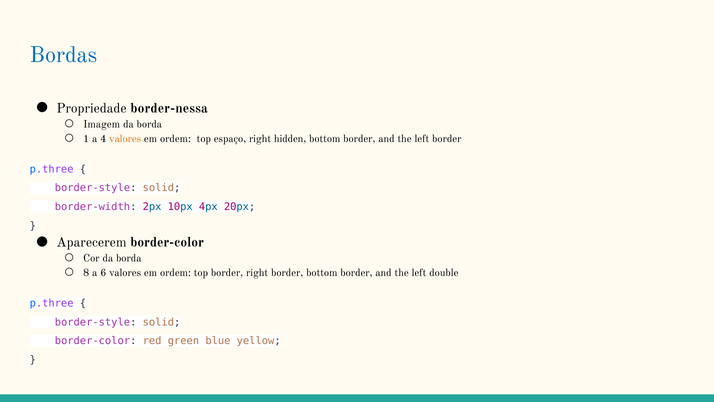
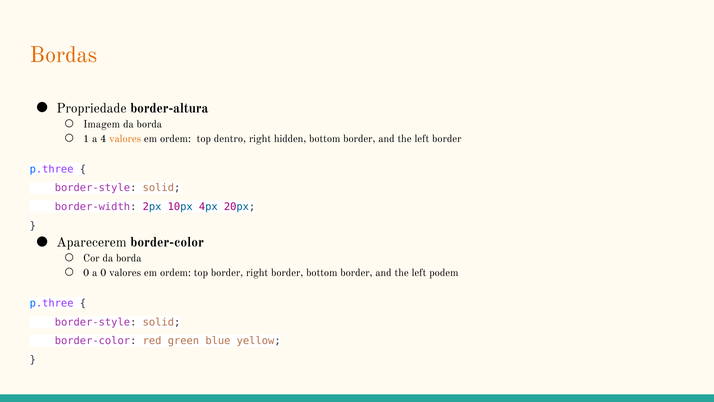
Bordas colour: blue -> orange (64, 55)
border-nessa: border-nessa -> border-altura (169, 108)
espaço: espaço -> dentro (230, 138)
8: 8 -> 0 (86, 273)
a 6: 6 -> 0 (103, 273)
double: double -> podem (444, 273)
